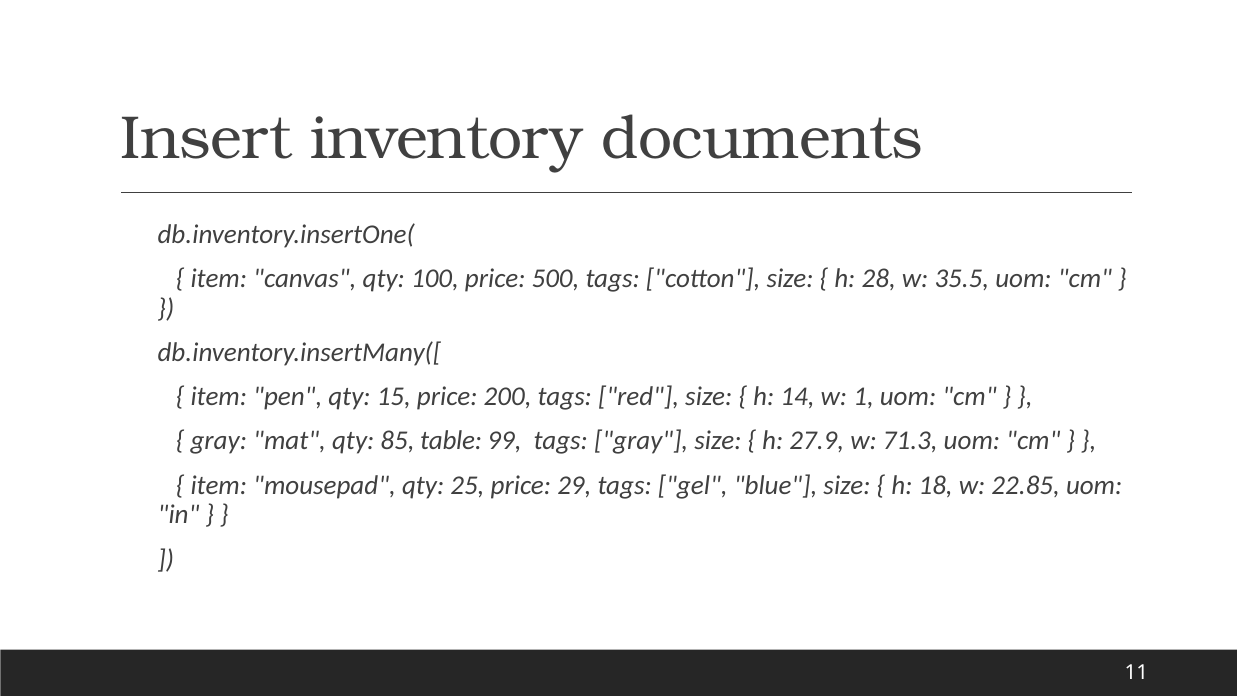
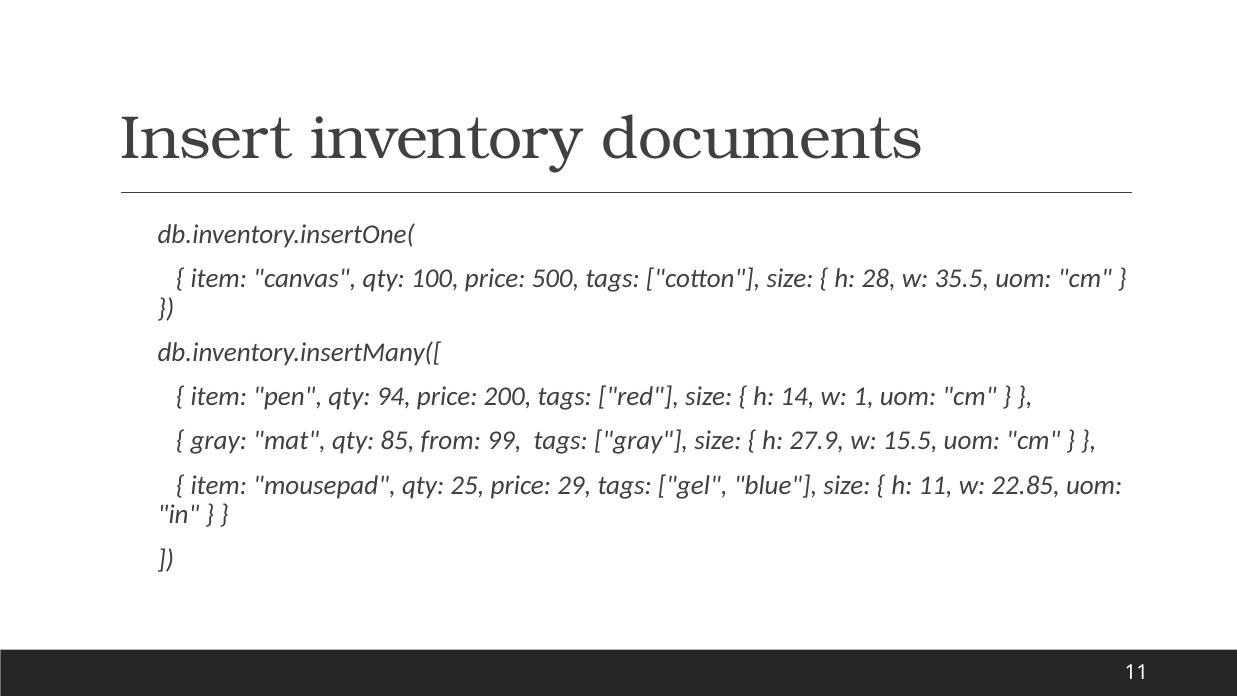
15: 15 -> 94 (394, 397)
table: table -> from (451, 441)
71.3: 71.3 -> 15.5 (910, 441)
h 18: 18 -> 11 (936, 485)
